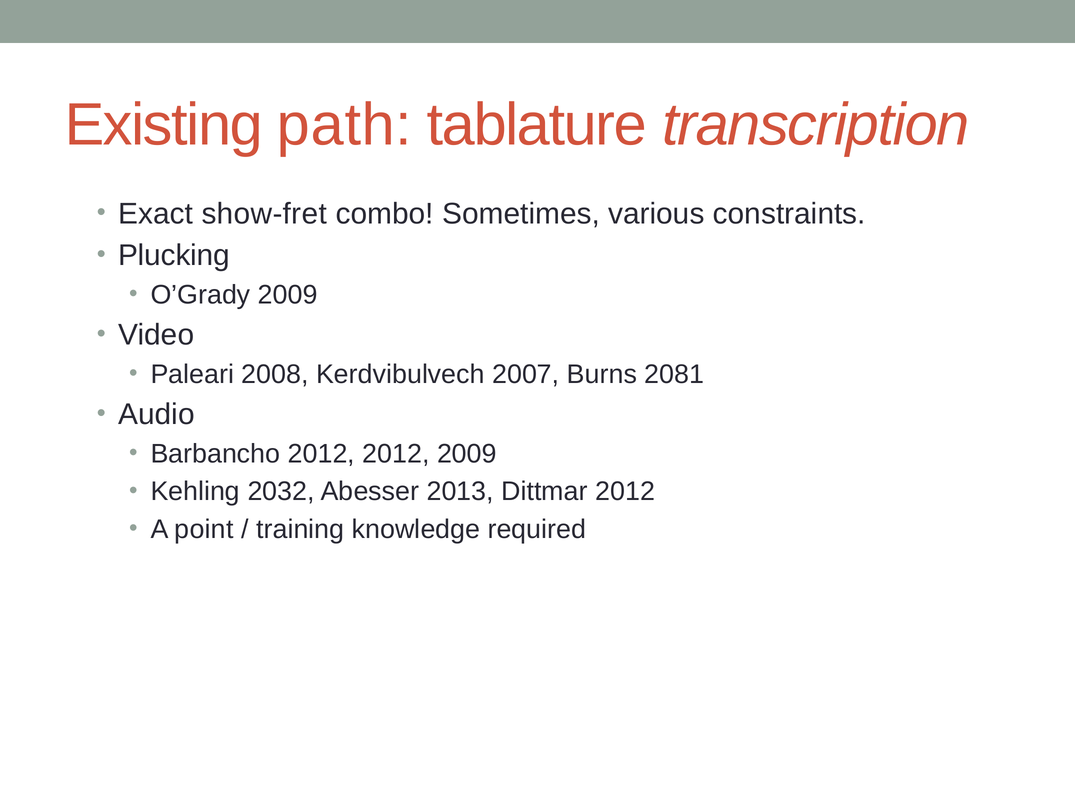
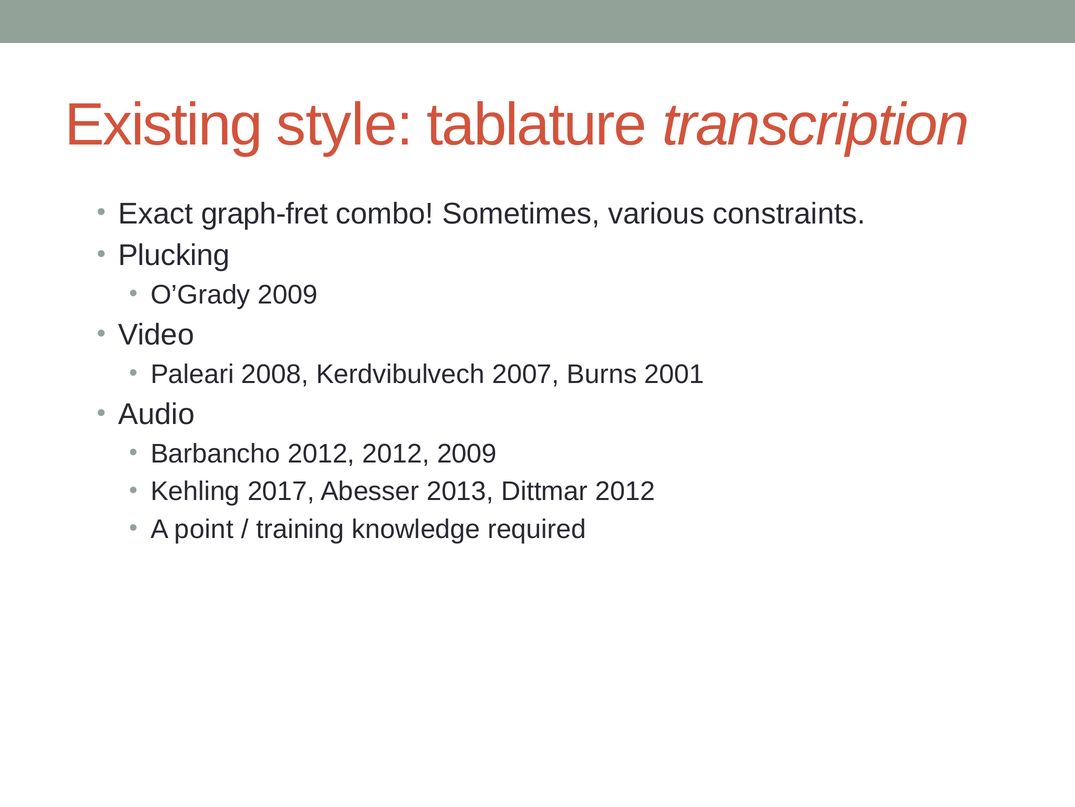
path: path -> style (345, 125)
show-fret: show-fret -> graph-fret (265, 214)
2081: 2081 -> 2001 (674, 374)
2032: 2032 -> 2017 (281, 491)
